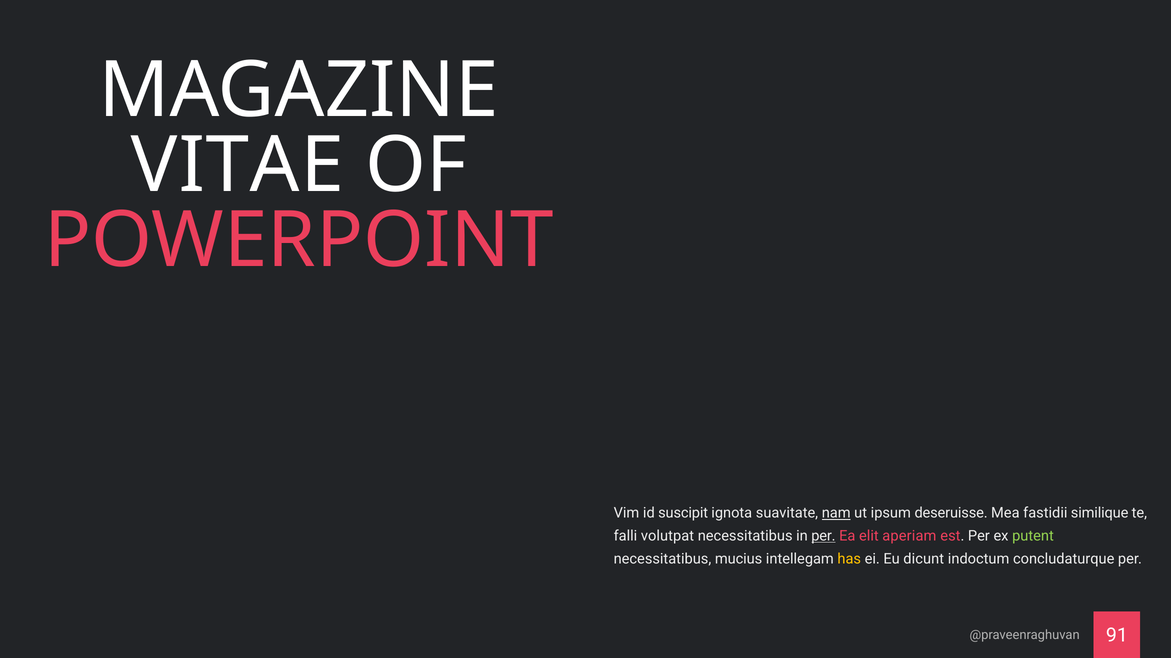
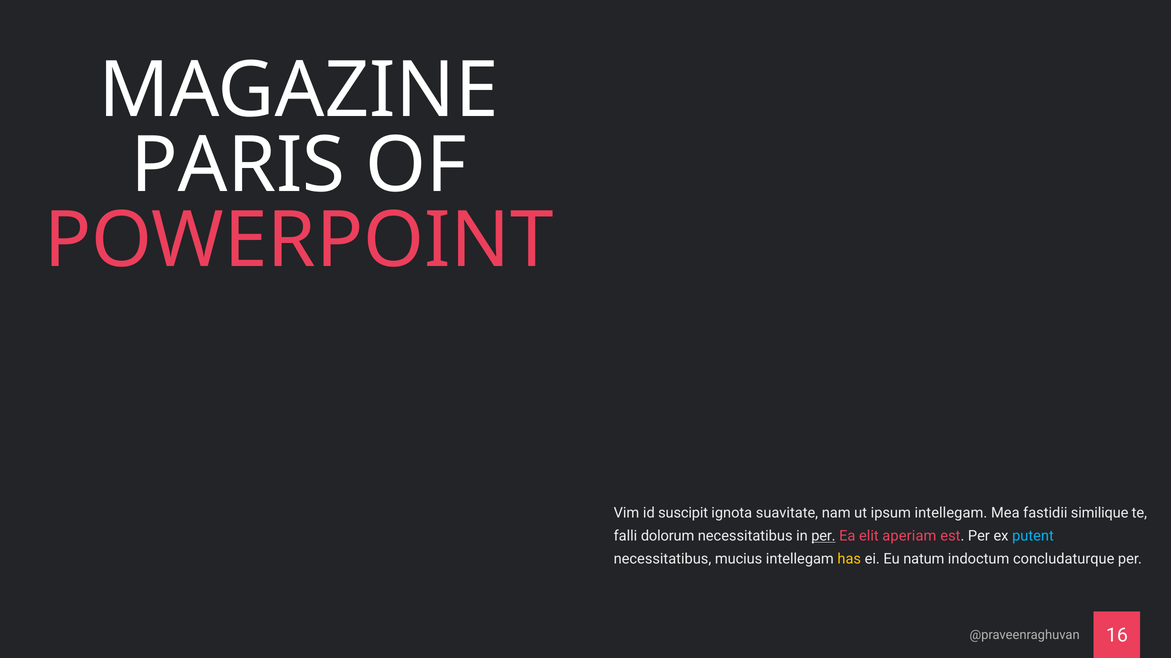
VITAE: VITAE -> PARIS (238, 166)
nam underline: present -> none (836, 514)
ipsum deseruisse: deseruisse -> intellegam (951, 514)
volutpat: volutpat -> dolorum (668, 536)
putent colour: light green -> light blue (1033, 536)
dicunt: dicunt -> natum (924, 559)
91: 91 -> 16 (1117, 636)
